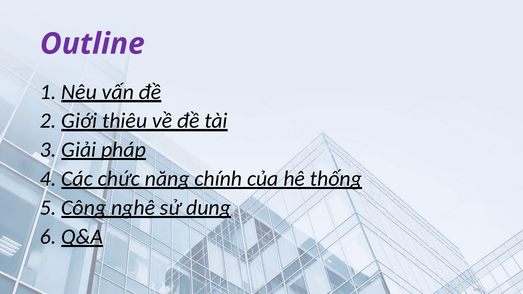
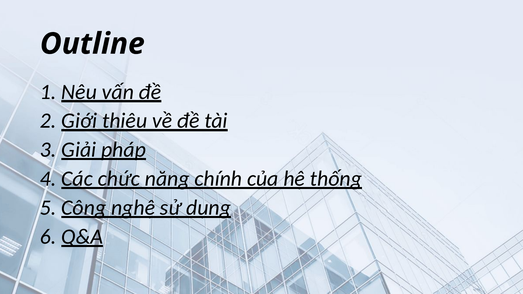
Outline colour: purple -> black (92, 44)
